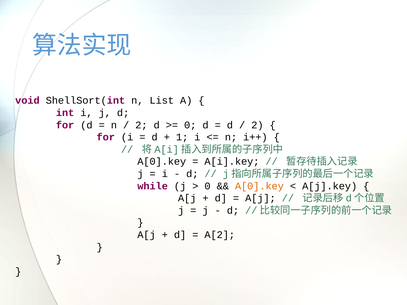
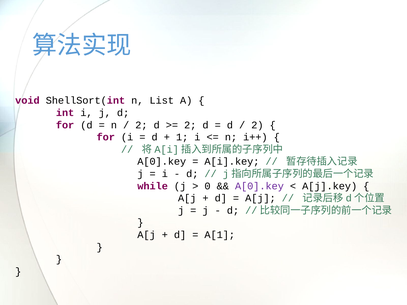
0: 0 -> 2 (190, 125)
A[0].key colour: orange -> purple (259, 186)
A[2: A[2 -> A[1 (220, 235)
